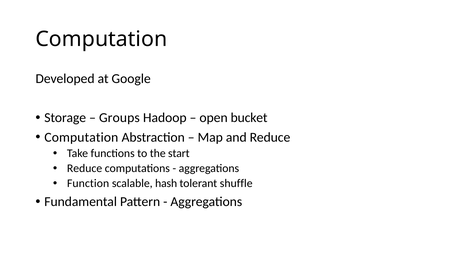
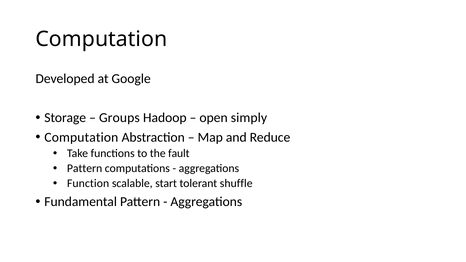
bucket: bucket -> simply (249, 118)
start: start -> fault (179, 153)
Reduce: Reduce -> Pattern (85, 168)
hash: hash -> start (166, 183)
